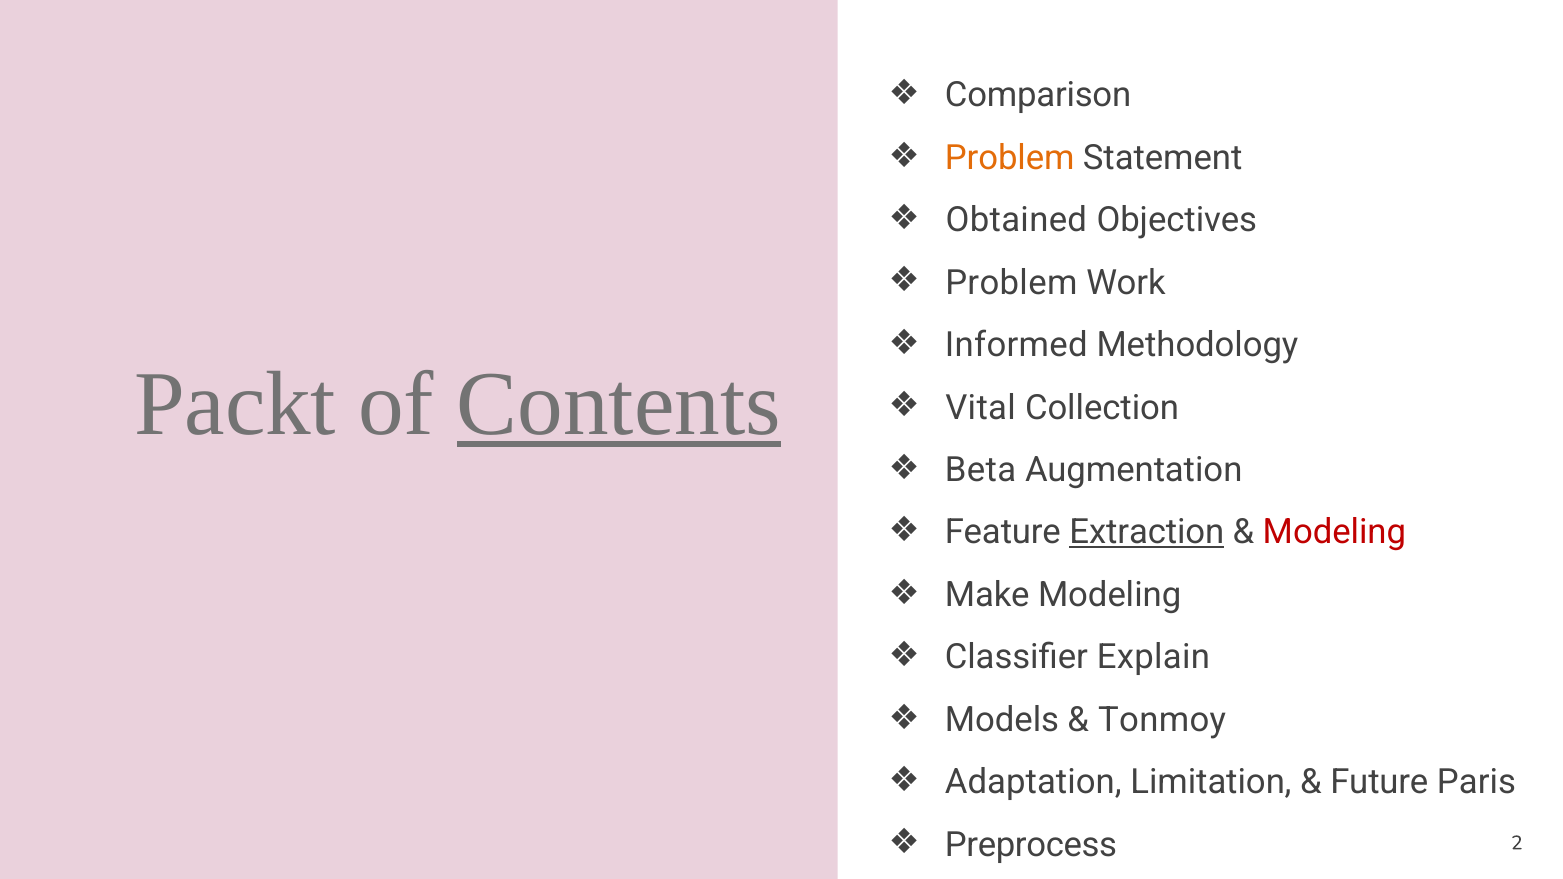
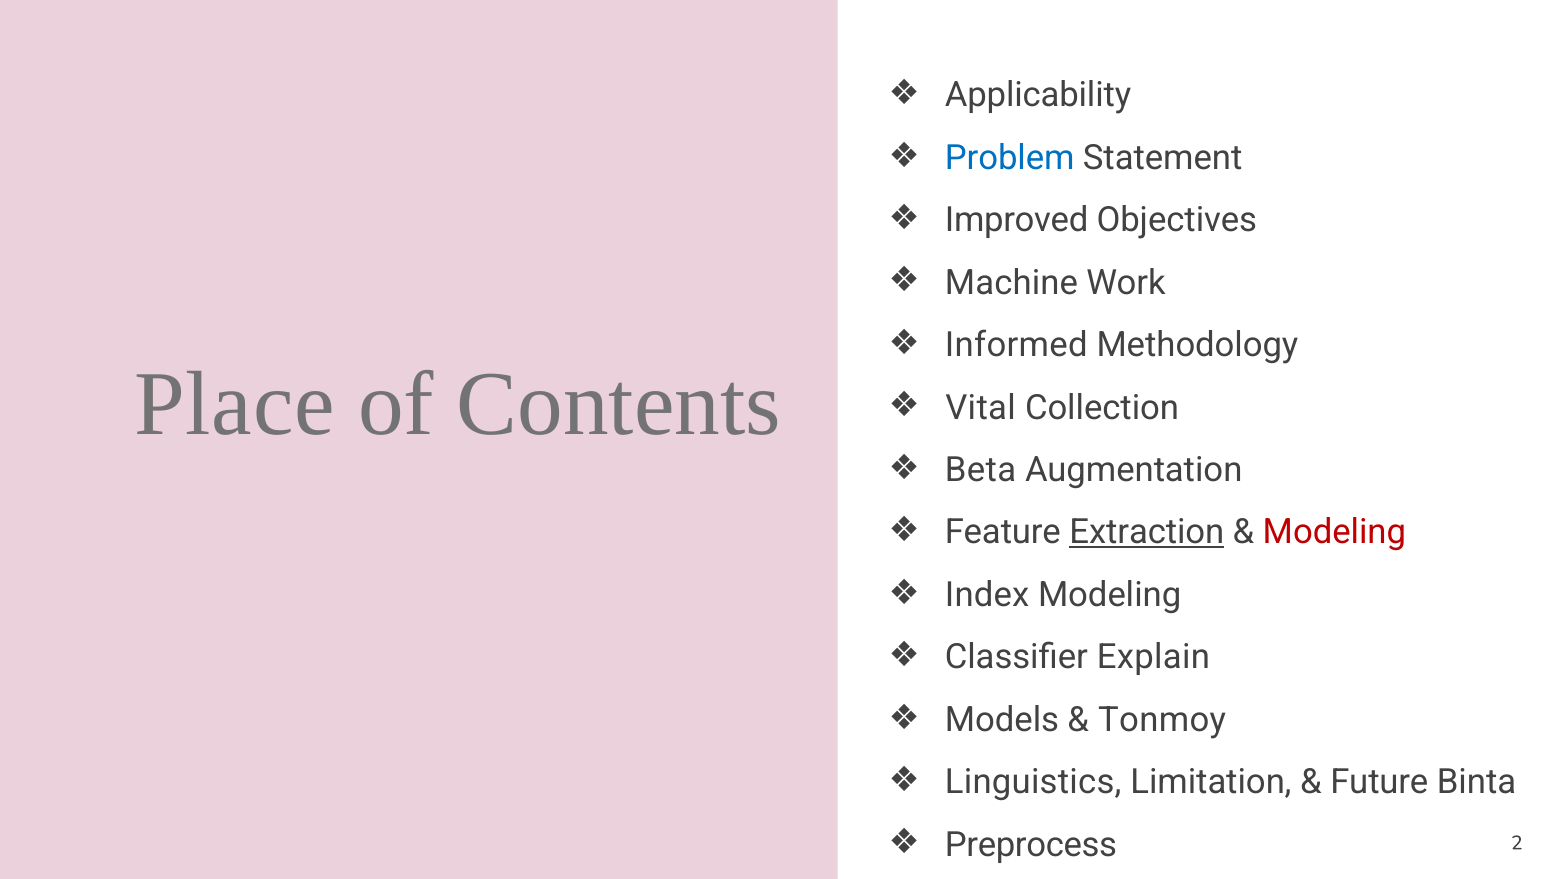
Comparison: Comparison -> Applicability (1038, 95)
Problem colour: orange -> blue (1010, 158)
Obtained: Obtained -> Improved (1017, 220)
Problem: Problem -> Machine (1011, 283)
Packt: Packt -> Place (235, 405)
Contents underline: present -> none (619, 405)
Make: Make -> Index (987, 595)
Adaptation: Adaptation -> Linguistics (1033, 782)
Paris: Paris -> Binta (1477, 782)
